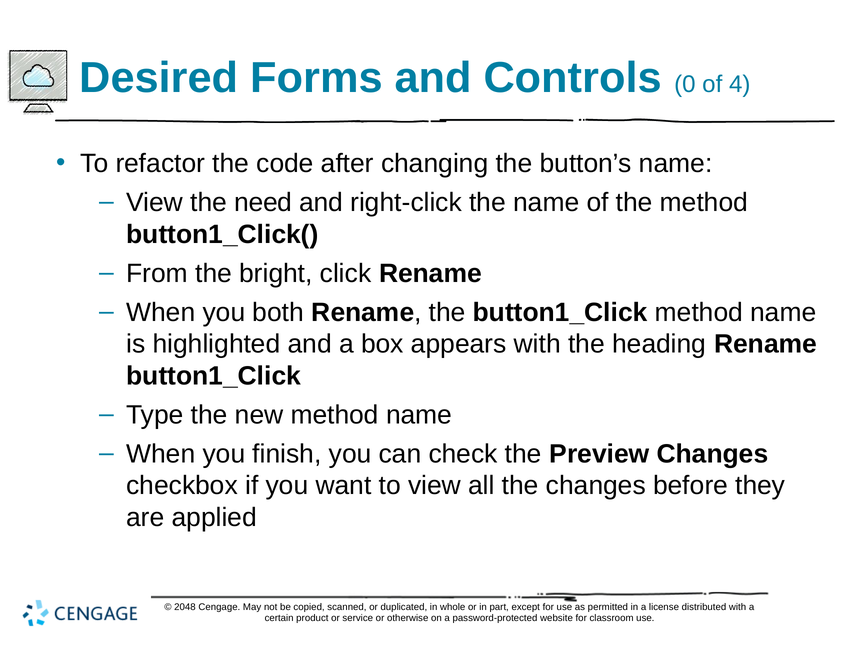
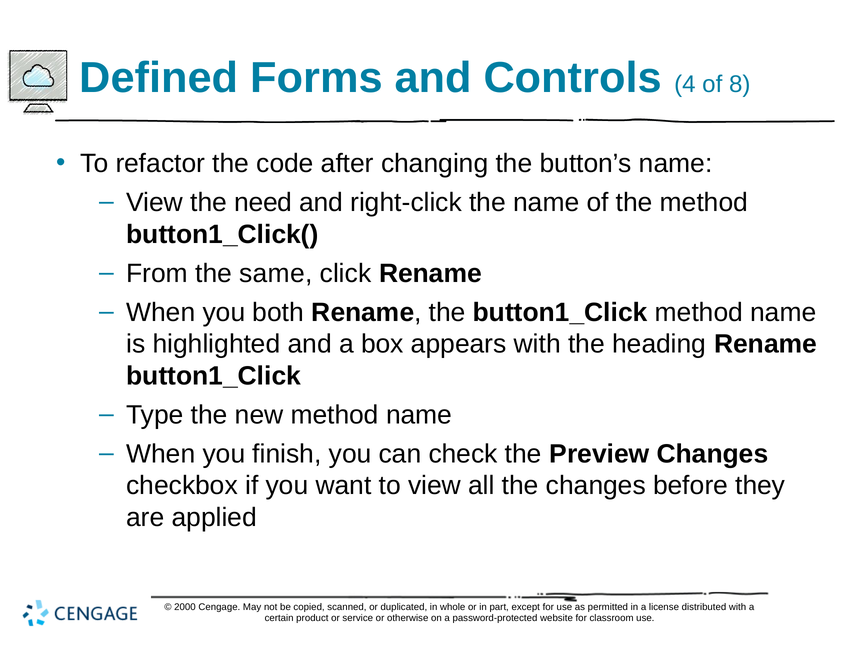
Desired: Desired -> Defined (159, 78)
0: 0 -> 4 (685, 84)
4: 4 -> 8 (740, 84)
bright: bright -> same (276, 273)
2048: 2048 -> 2000 (185, 607)
